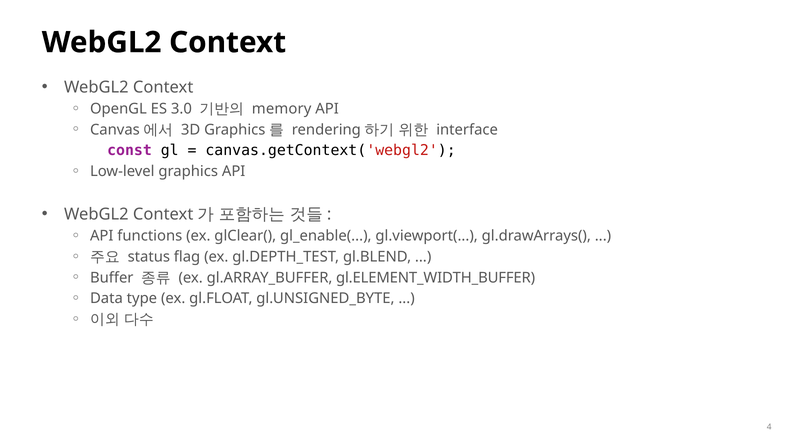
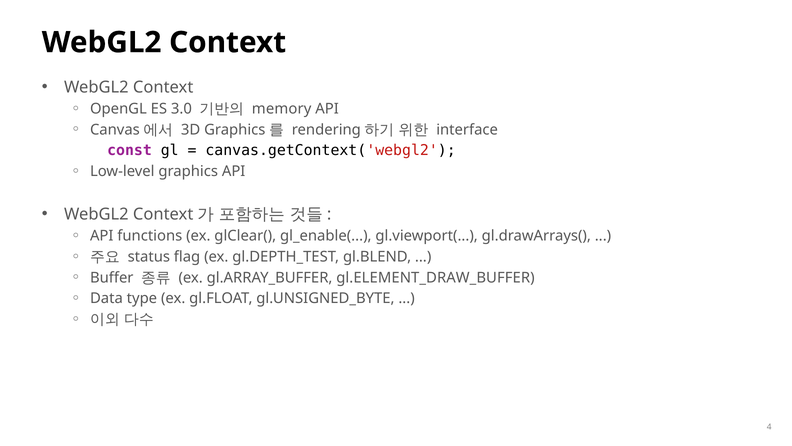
gl.ELEMENT_WIDTH_BUFFER: gl.ELEMENT_WIDTH_BUFFER -> gl.ELEMENT_DRAW_BUFFER (435, 277)
